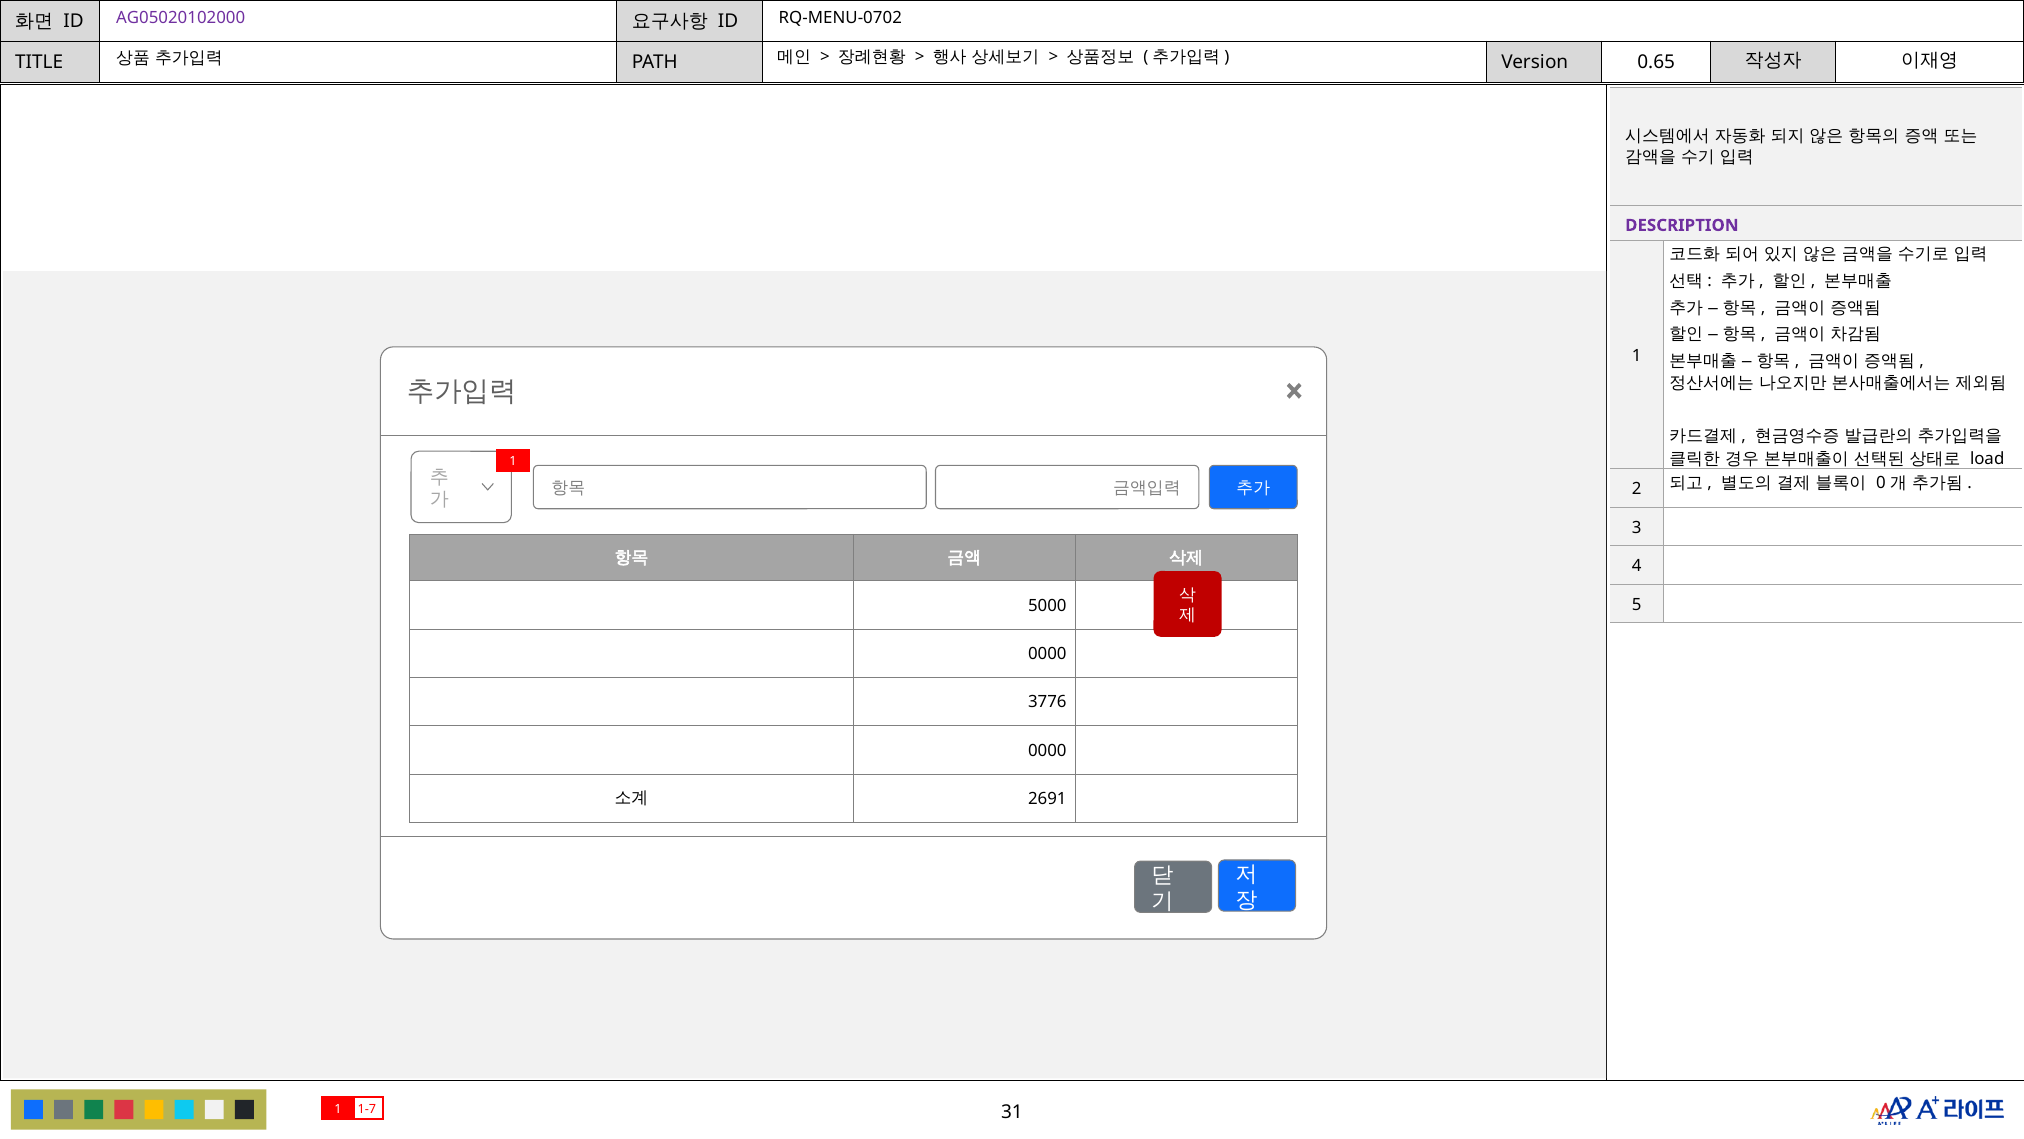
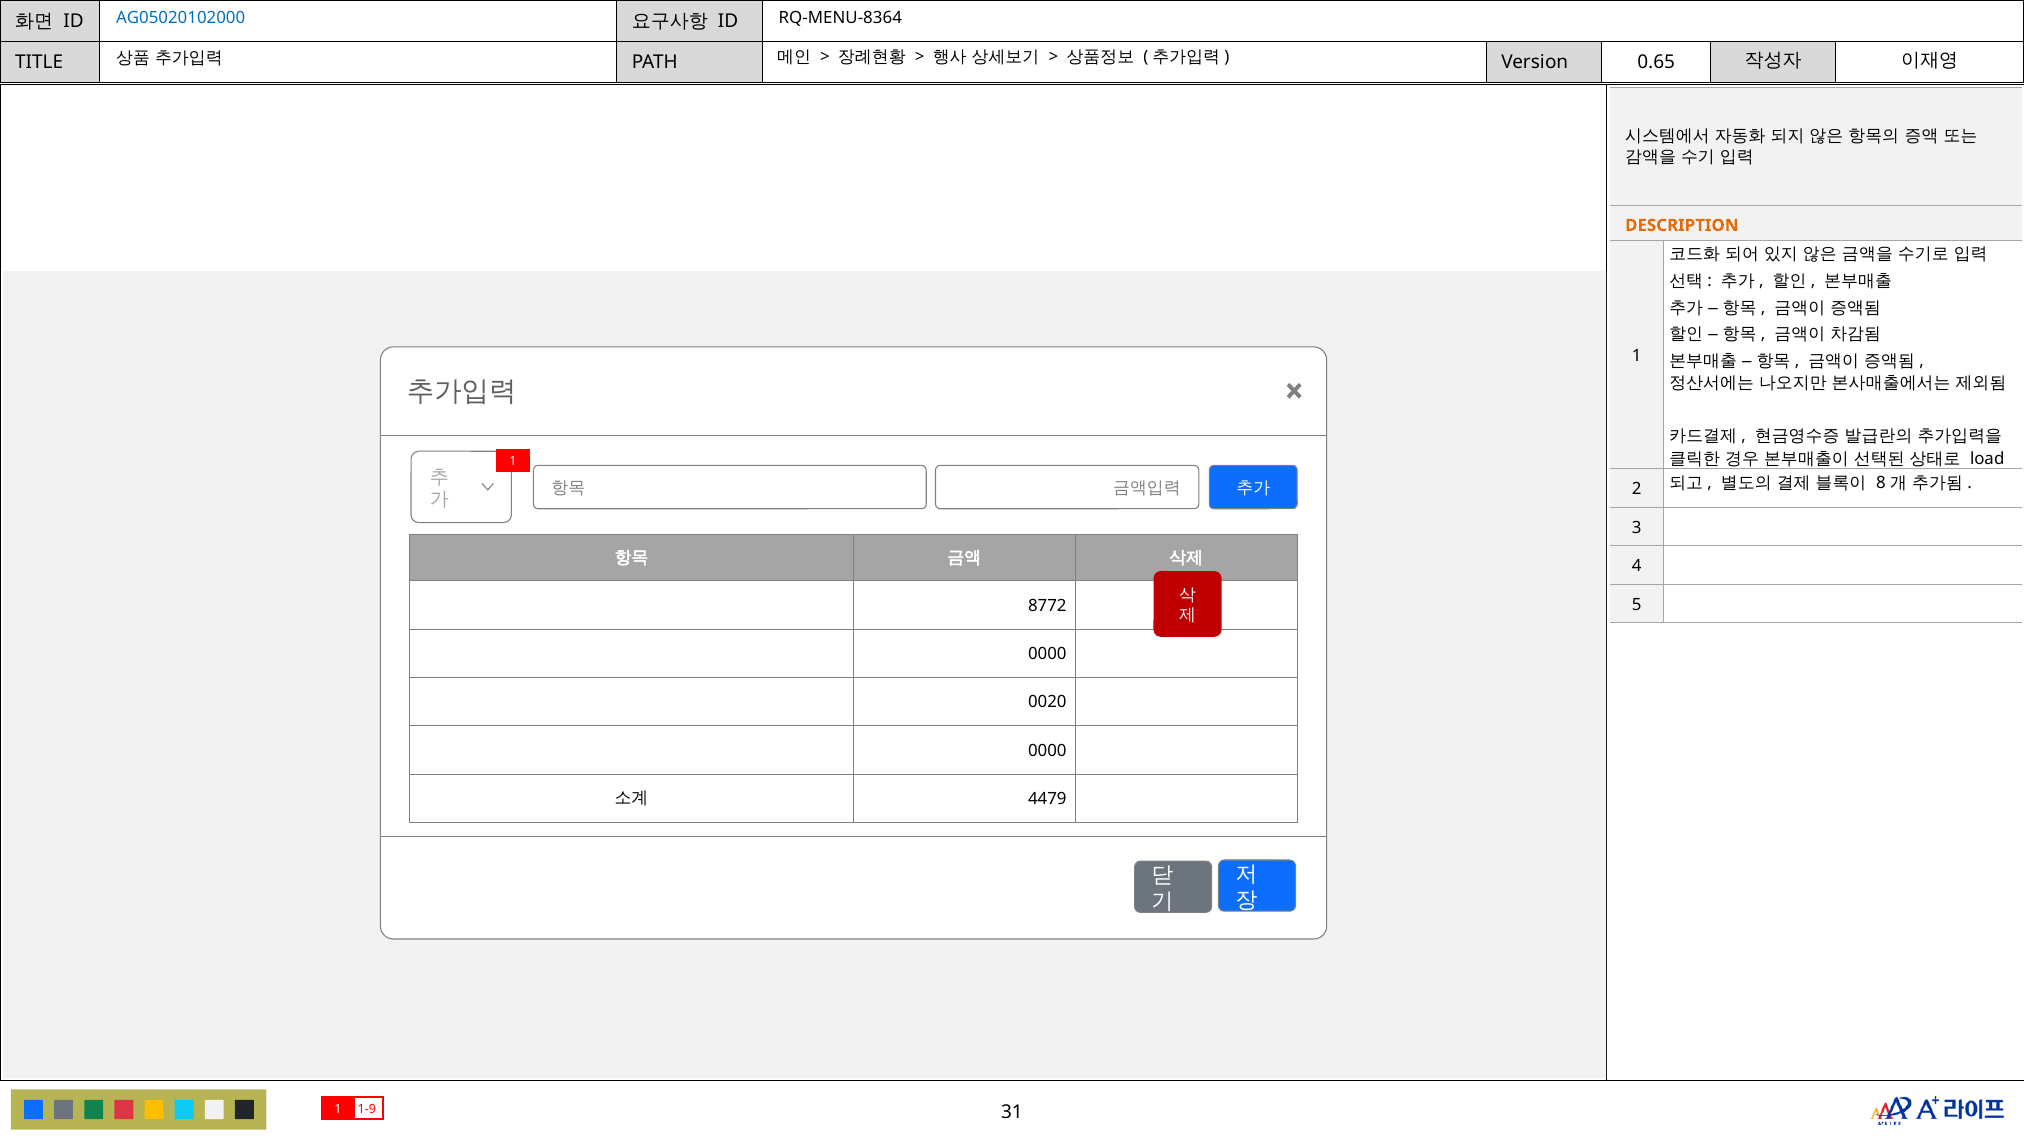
RQ-MENU-0702: RQ-MENU-0702 -> RQ-MENU-8364 (840, 18)
AG05020102000 colour: purple -> blue (181, 18)
DESCRIPTION colour: purple -> orange (1682, 225)
0: 0 -> 8 (1881, 482)
5000: 5000 -> 8772 (1047, 605)
3776: 3776 -> 0020 (1047, 702)
2691: 2691 -> 4479 (1047, 799)
1-7: 1-7 -> 1-9 (367, 1108)
